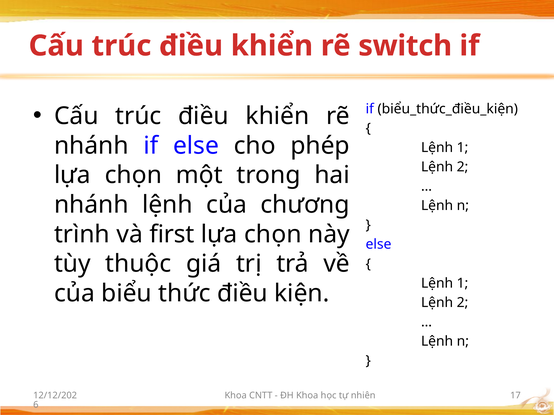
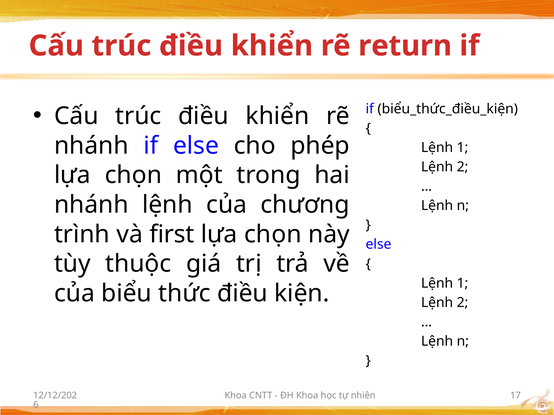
switch: switch -> return (405, 46)
